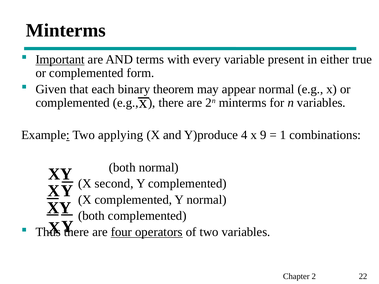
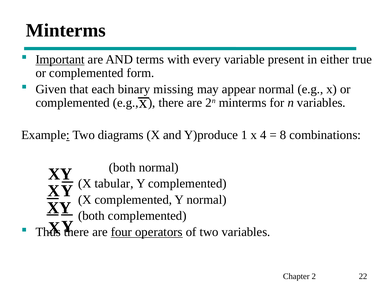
theorem: theorem -> missing (174, 89)
applying: applying -> diagrams (121, 135)
4: 4 -> 1 (244, 135)
9: 9 -> 4 (263, 135)
1: 1 -> 8 (283, 135)
second: second -> tabular (114, 184)
